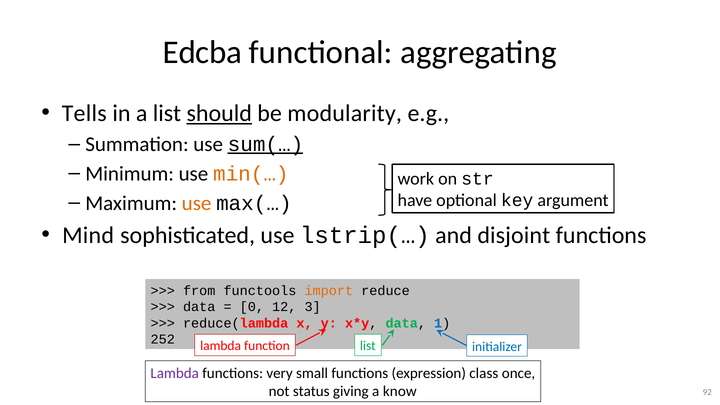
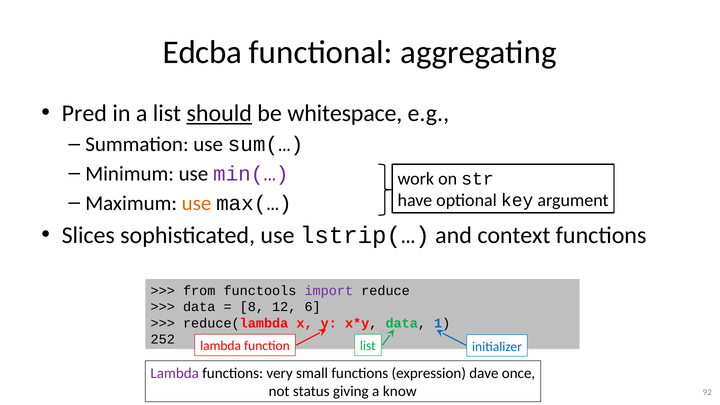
Tells: Tells -> Pred (84, 113)
modularity: modularity -> whitespace (345, 113)
sum(… underline: present -> none (265, 144)
min(… colour: orange -> purple (251, 174)
Mind: Mind -> Slices (88, 235)
disjoint: disjoint -> context (514, 235)
import colour: orange -> purple (329, 291)
0: 0 -> 8 (252, 307)
3: 3 -> 6 (313, 307)
class: class -> dave (484, 373)
